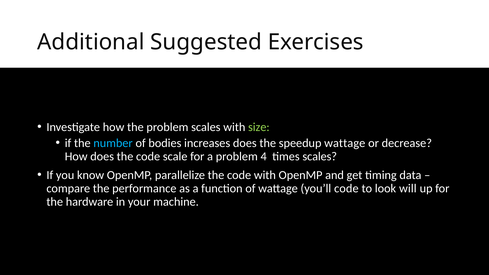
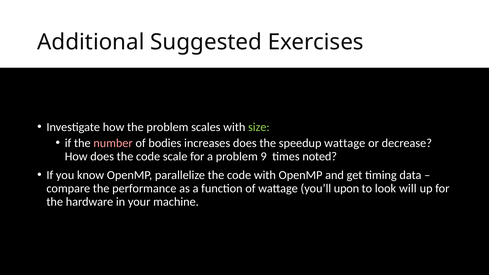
number colour: light blue -> pink (113, 143)
4: 4 -> 9 (264, 157)
times scales: scales -> noted (320, 157)
you’ll code: code -> upon (346, 189)
